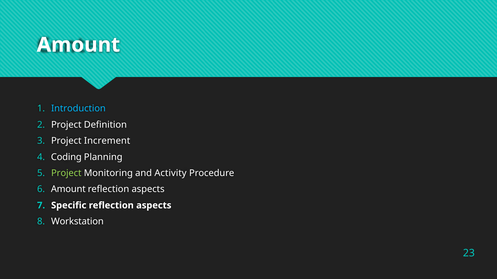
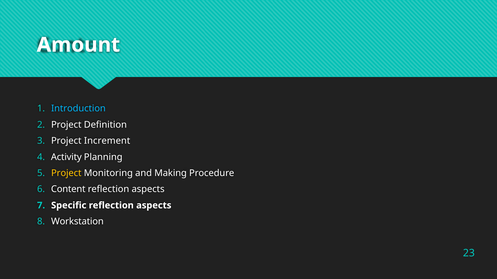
Coding: Coding -> Activity (66, 157)
Project colour: light green -> yellow (66, 173)
Activity: Activity -> Making (171, 173)
Amount: Amount -> Content (68, 190)
